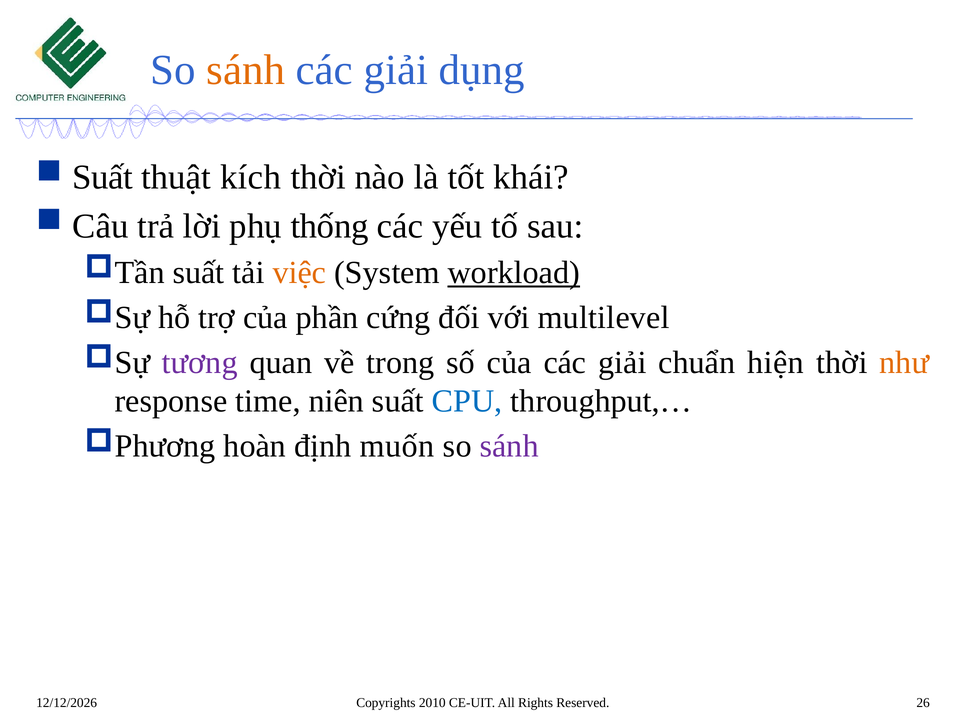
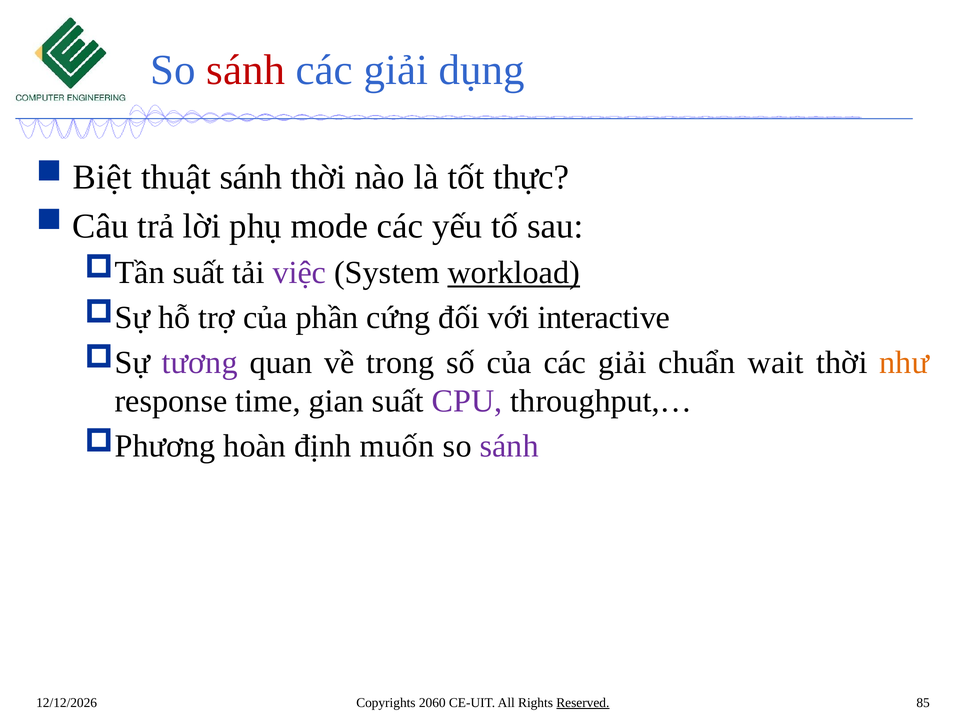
sánh colour: orange -> red (246, 70)
Suất: Suất -> Biệt (102, 177)
thuật kích: kích -> sánh (251, 177)
khái: khái -> thực (531, 177)
thống: thống -> mode (329, 226)
việc colour: orange -> purple (299, 273)
multilevel: multilevel -> interactive (604, 318)
hiện: hiện -> wait (776, 363)
niên: niên -> gian (336, 401)
CPU colour: blue -> purple (467, 401)
2010: 2010 -> 2060 (432, 703)
Reserved underline: none -> present (583, 703)
26: 26 -> 85 (923, 703)
